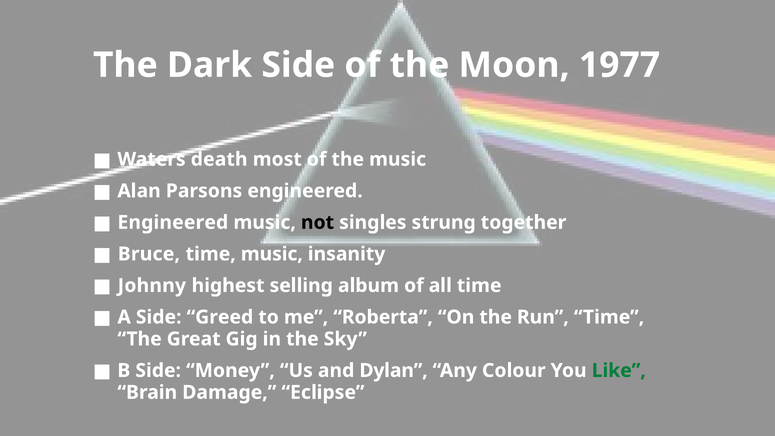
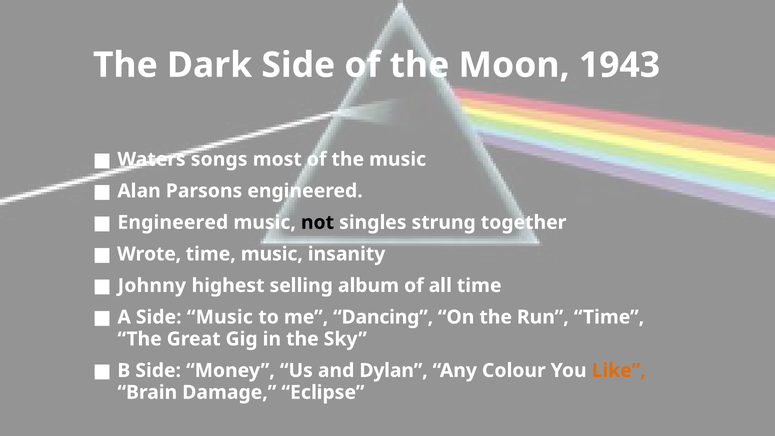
1977: 1977 -> 1943 (619, 65)
death: death -> songs (219, 159)
Bruce: Bruce -> Wrote (149, 254)
Side Greed: Greed -> Music (220, 317)
Roberta: Roberta -> Dancing (383, 317)
Like colour: green -> orange (619, 370)
